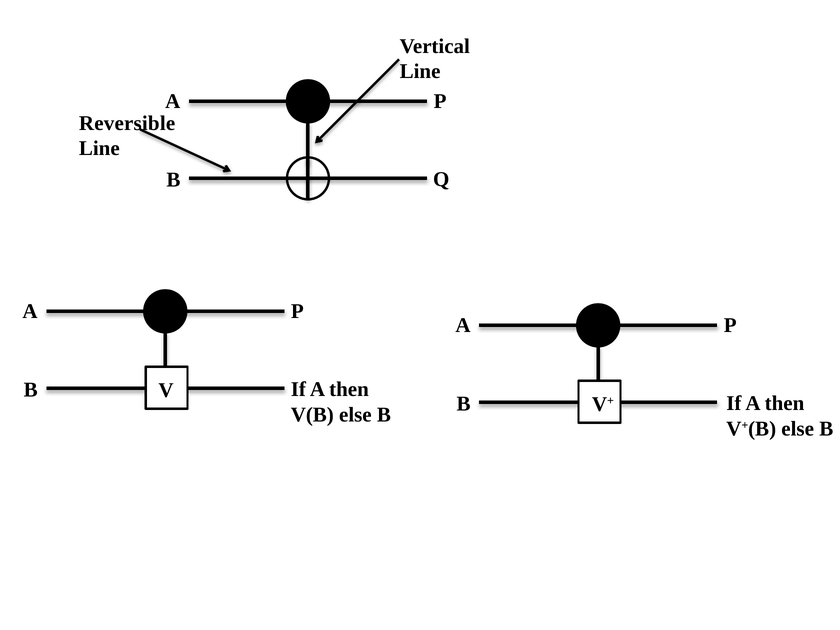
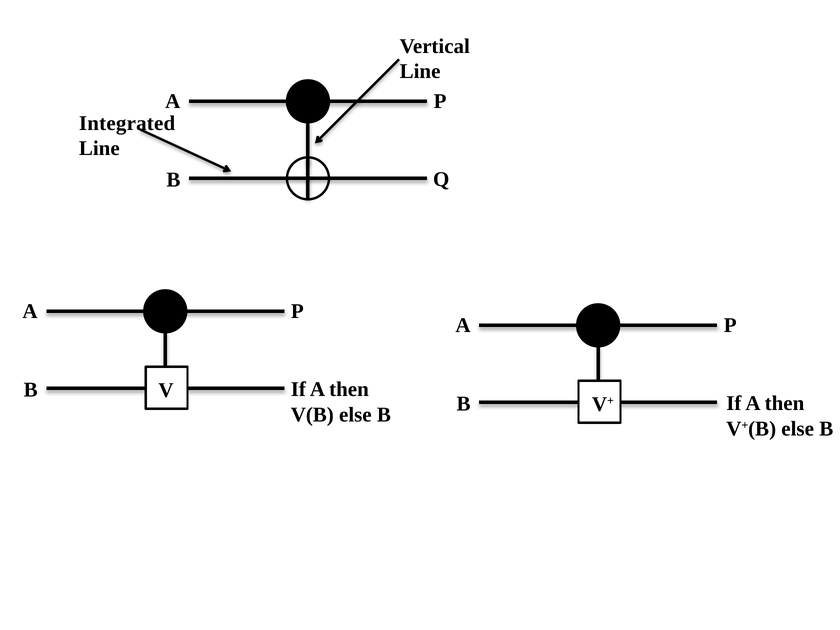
Reversible: Reversible -> Integrated (127, 123)
